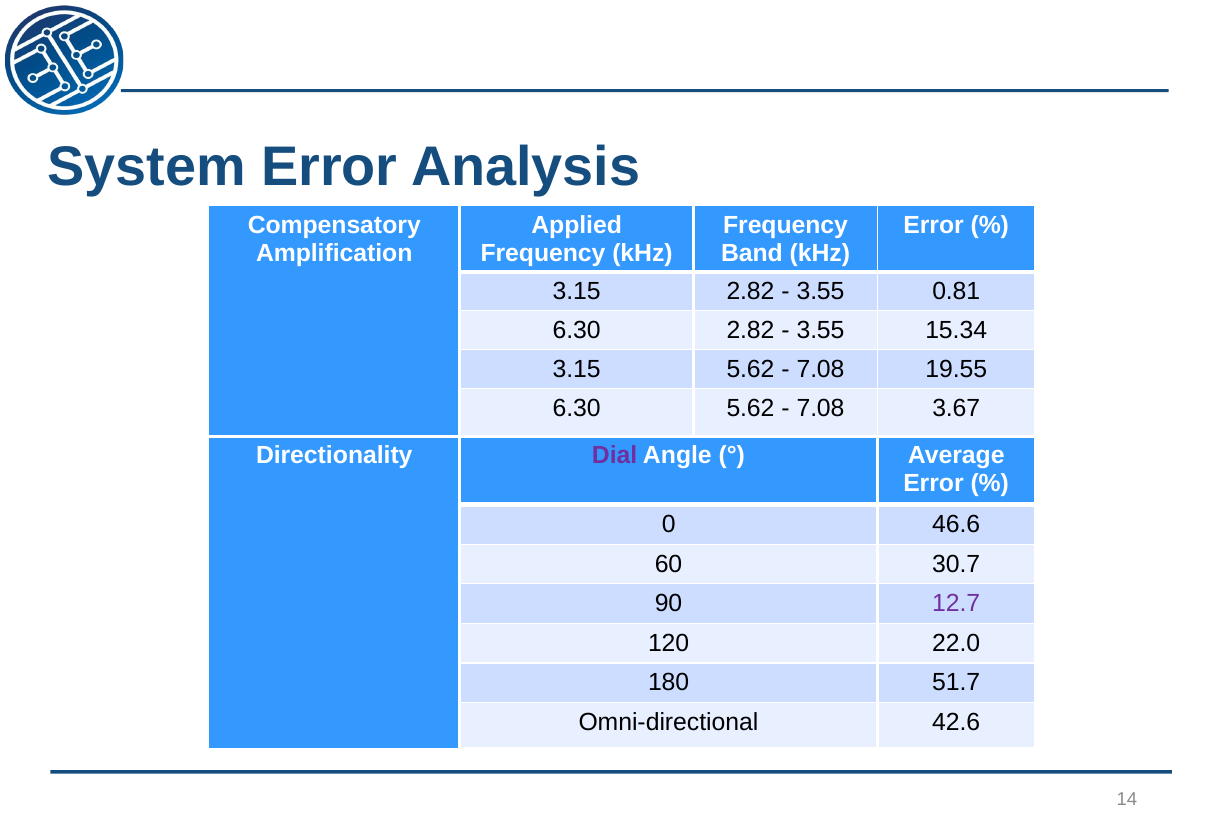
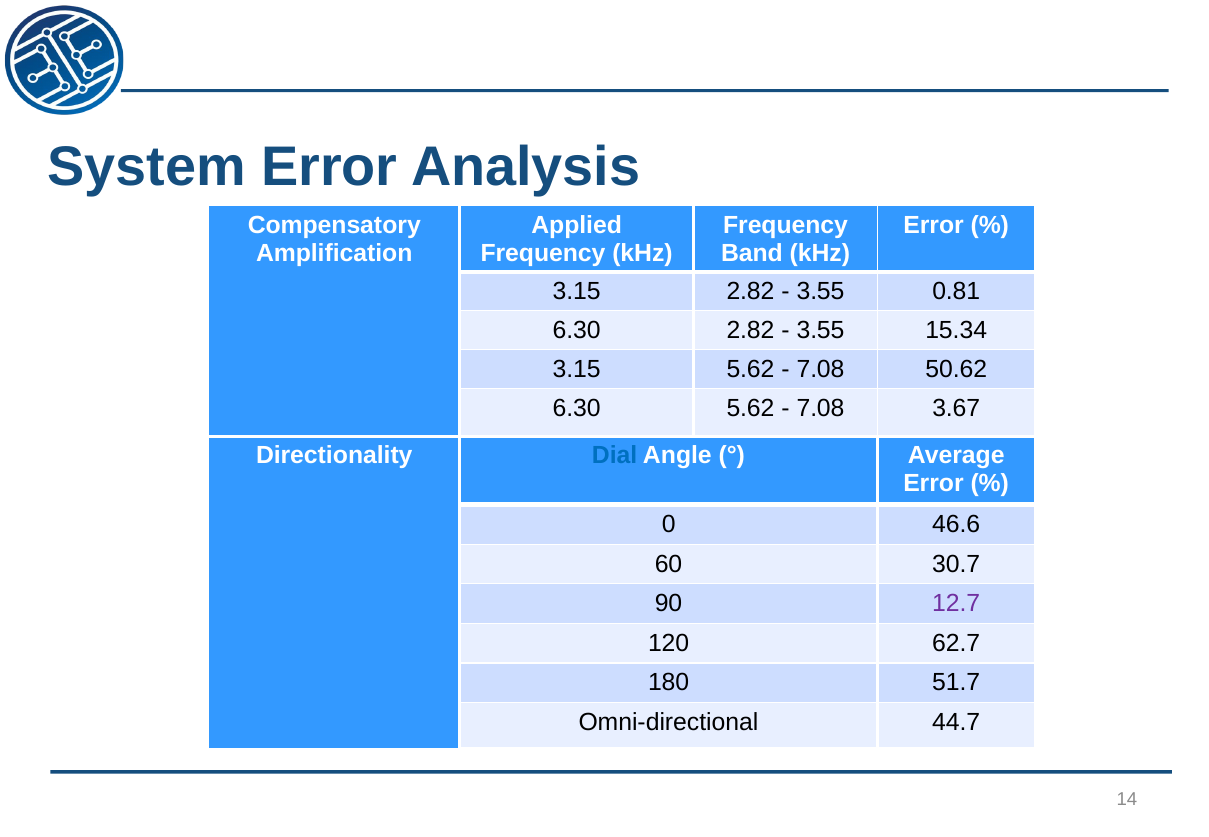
19.55: 19.55 -> 50.62 (956, 369)
Dial colour: purple -> blue (615, 456)
22.0: 22.0 -> 62.7 (956, 643)
42.6: 42.6 -> 44.7 (956, 722)
